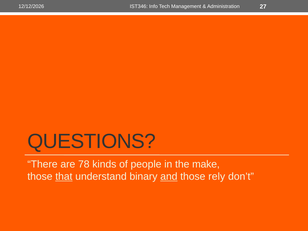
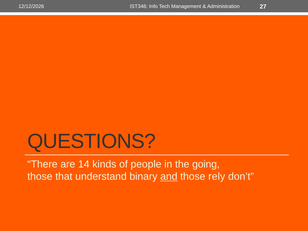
78: 78 -> 14 (84, 164)
make: make -> going (206, 164)
that underline: present -> none (64, 177)
